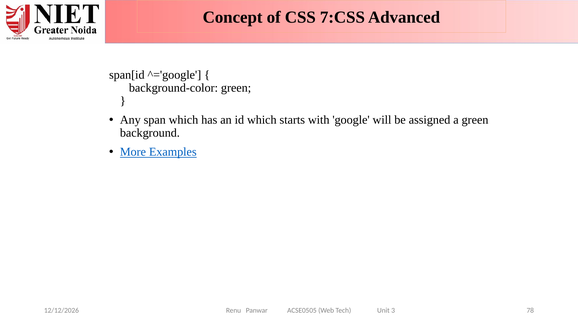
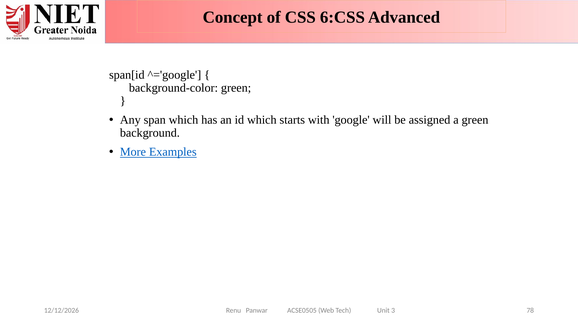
7:CSS: 7:CSS -> 6:CSS (342, 17)
